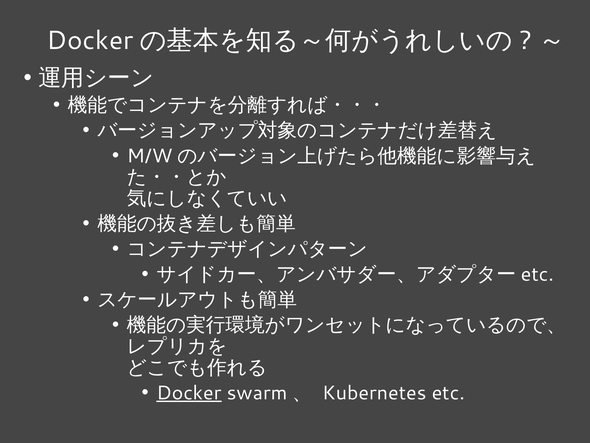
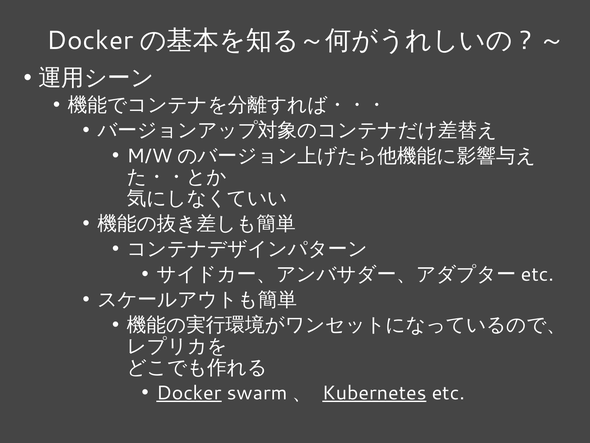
Kubernetes underline: none -> present (374, 393)
